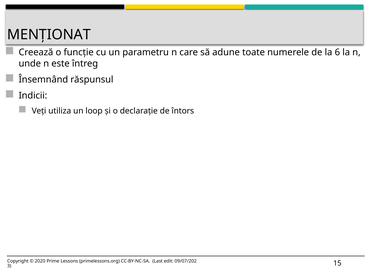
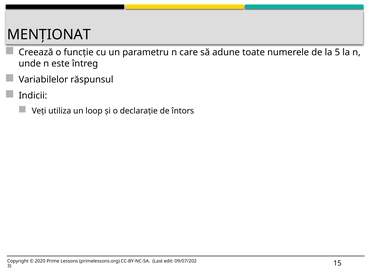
6: 6 -> 5 (337, 52)
Însemnând: Însemnând -> Variabilelor (43, 79)
